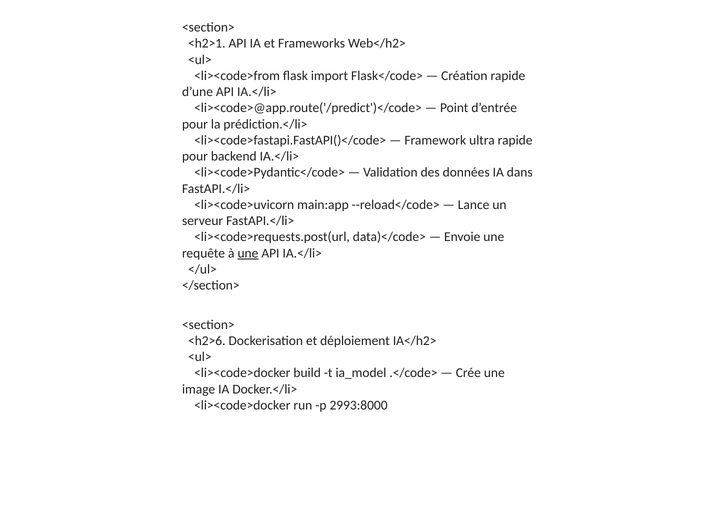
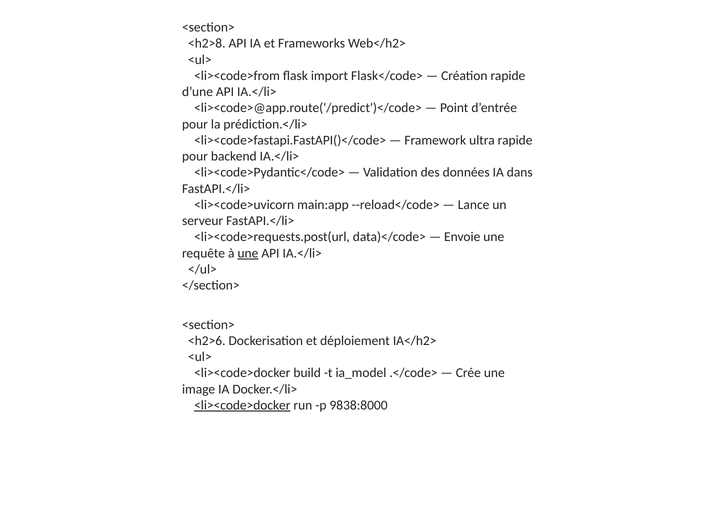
<h2>1: <h2>1 -> <h2>8 (207, 43)
<li><code>docker underline: none -> present (242, 405)
2993:8000: 2993:8000 -> 9838:8000 (359, 405)
